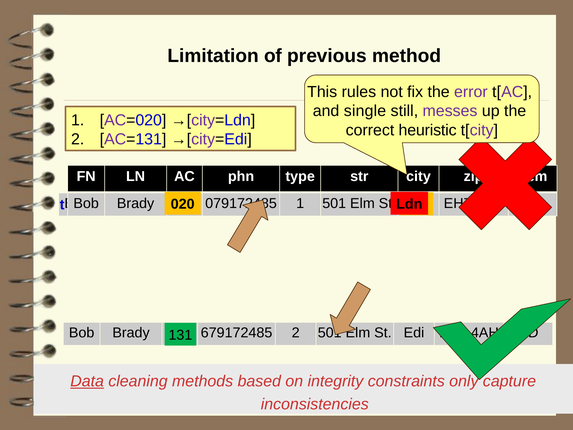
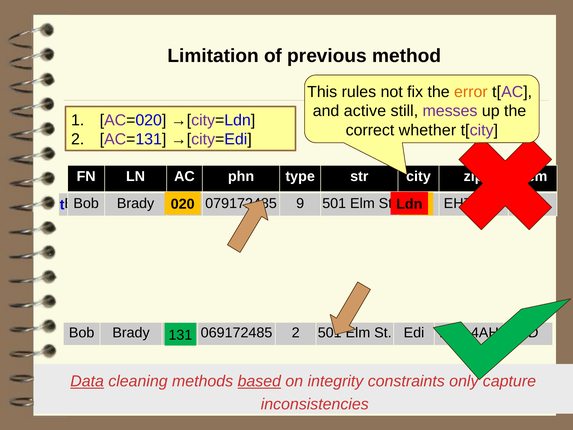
error colour: purple -> orange (471, 92)
single: single -> active (365, 111)
heuristic: heuristic -> whether (427, 130)
1: 1 -> 9 (300, 203)
679172485: 679172485 -> 069172485 (237, 333)
based underline: none -> present (259, 381)
